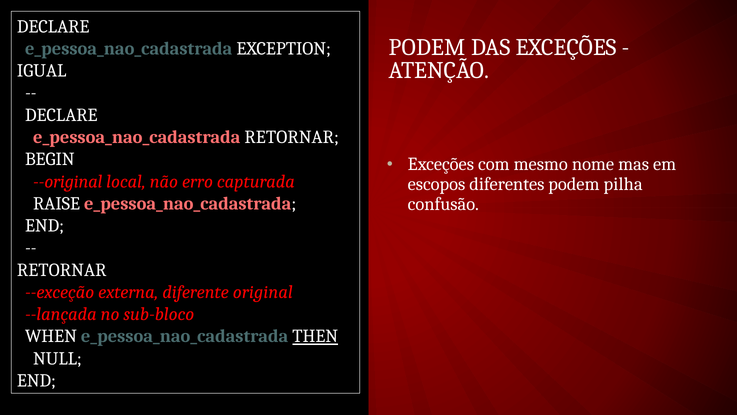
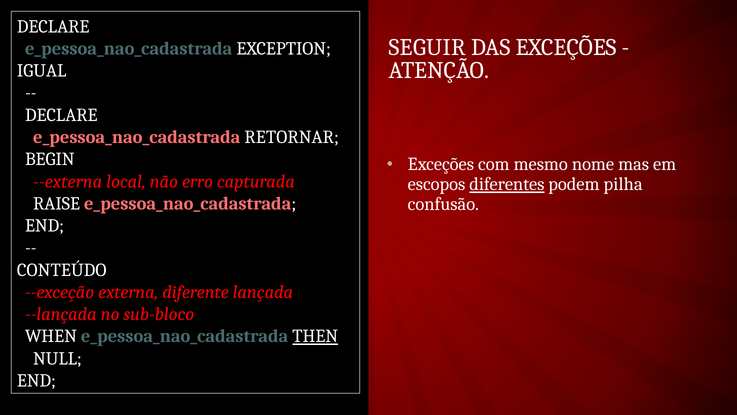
PODEM: PODEM -> SEGUIR (427, 47)
--original: --original -> --externa (68, 181)
diferentes underline: none -> present (507, 184)
RETORNAR: RETORNAR -> CONTEÚDO (62, 270)
original: original -> lançada (263, 292)
